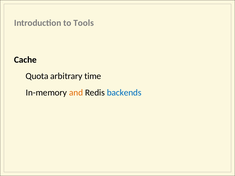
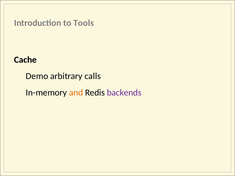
Quota: Quota -> Demo (37, 76)
time: time -> calls (93, 76)
backends colour: blue -> purple (124, 93)
